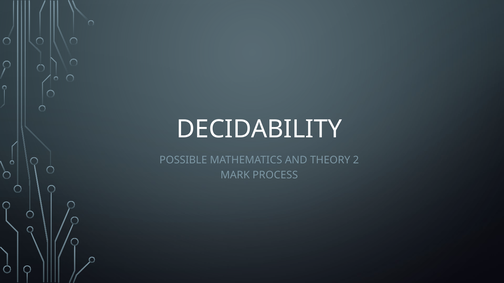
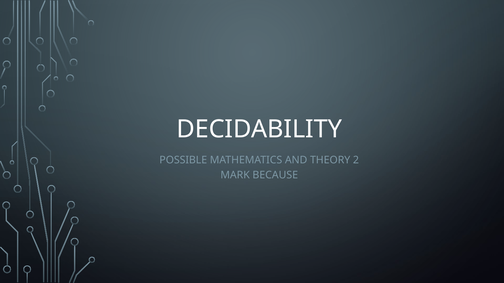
PROCESS: PROCESS -> BECAUSE (275, 175)
